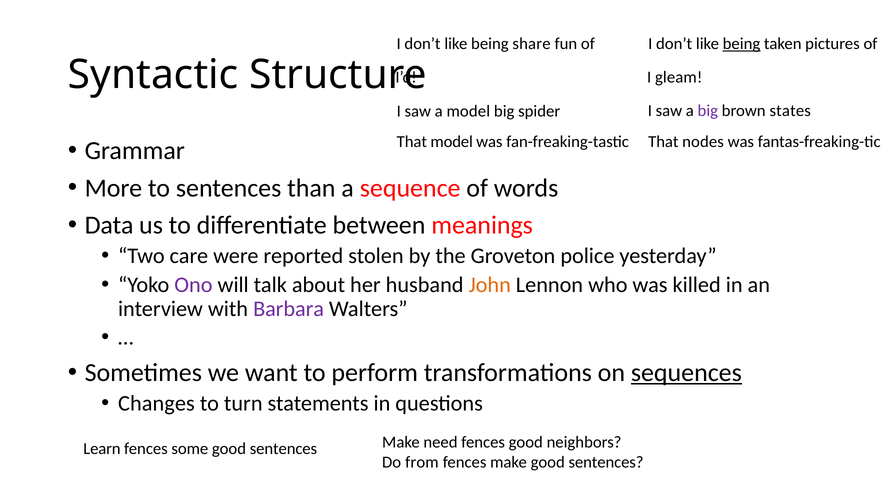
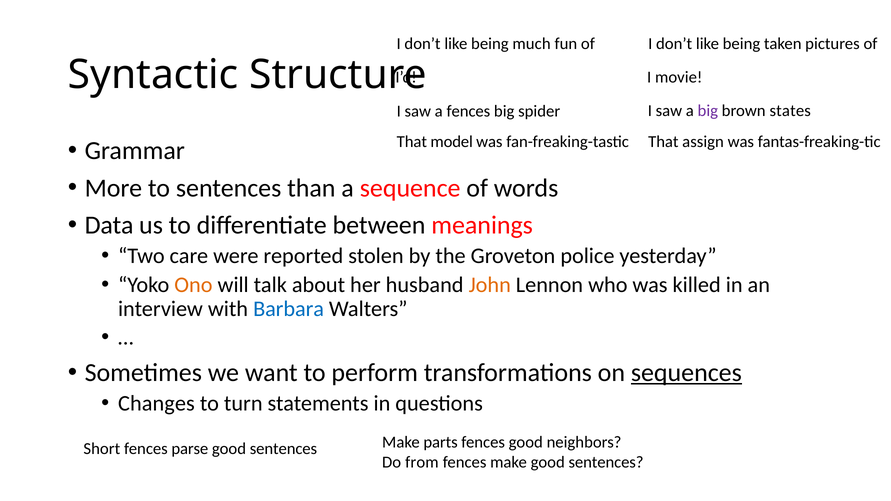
share: share -> much (532, 44)
being underline: present -> none (741, 44)
gleam: gleam -> movie (679, 77)
a model: model -> fences (468, 111)
nodes: nodes -> assign (703, 142)
Ono colour: purple -> orange (193, 285)
Barbara colour: purple -> blue (289, 309)
Learn: Learn -> Short (102, 449)
some: some -> parse (190, 449)
need: need -> parts (441, 442)
